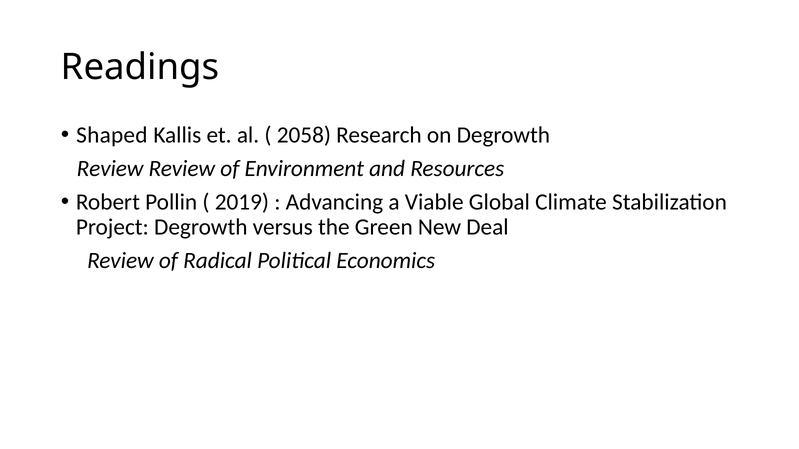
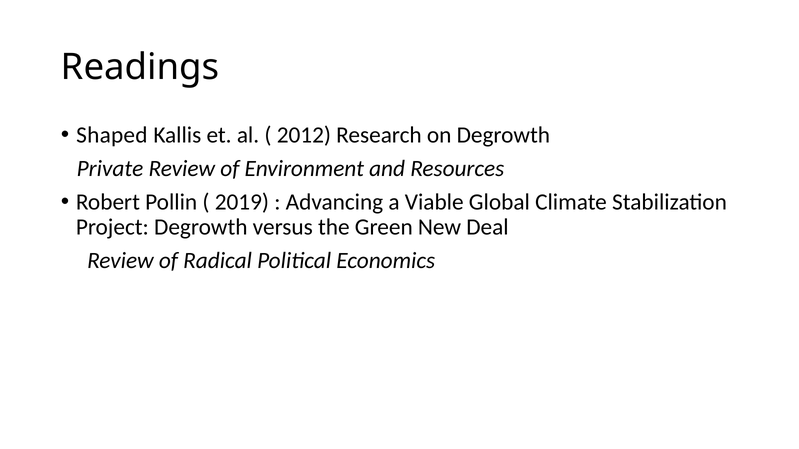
2058: 2058 -> 2012 (304, 135)
Review: Review -> Private (110, 169)
